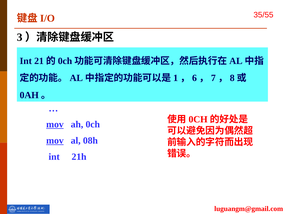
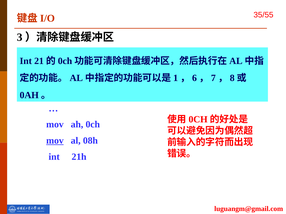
mov underline: present -> none (55, 125)
